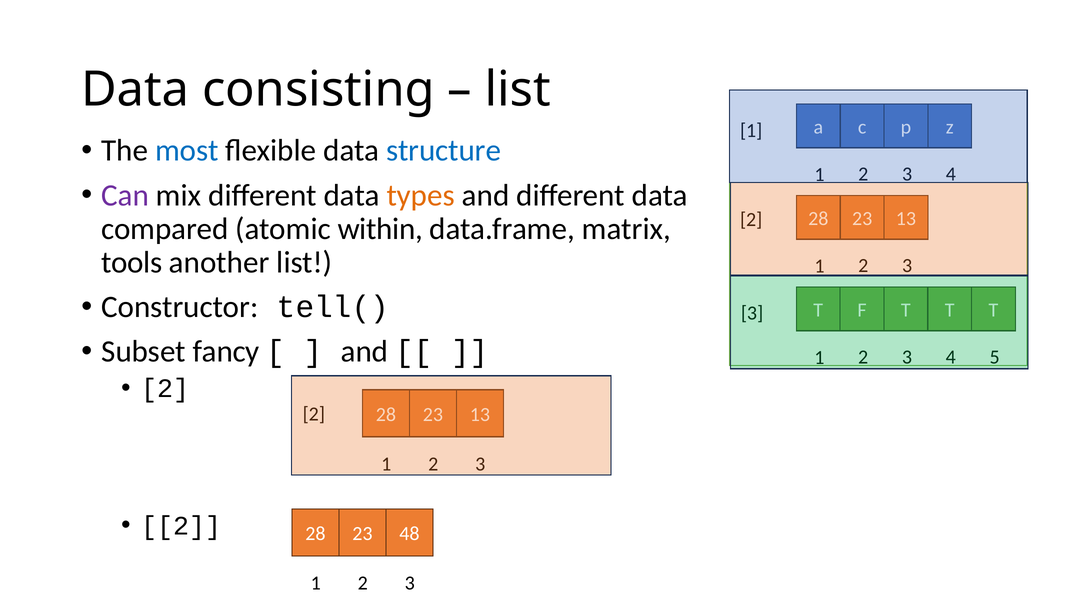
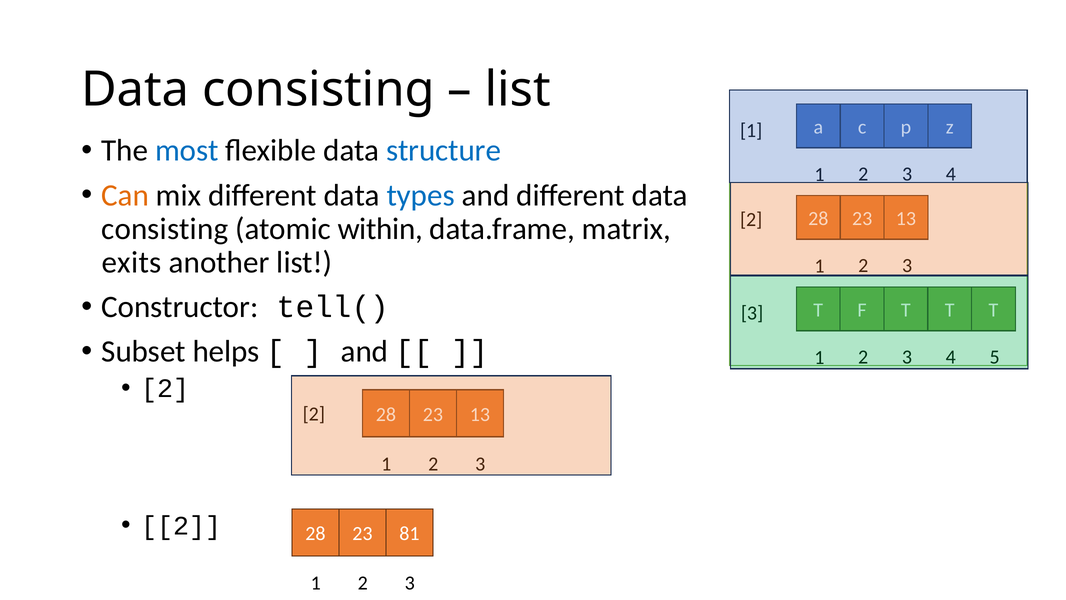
Can colour: purple -> orange (125, 195)
types colour: orange -> blue (421, 195)
compared: compared -> consisting (165, 229)
tools: tools -> exits (131, 262)
fancy: fancy -> helps (226, 351)
48: 48 -> 81 (409, 534)
